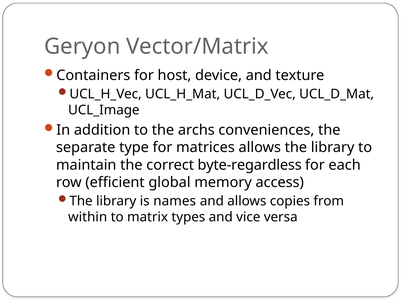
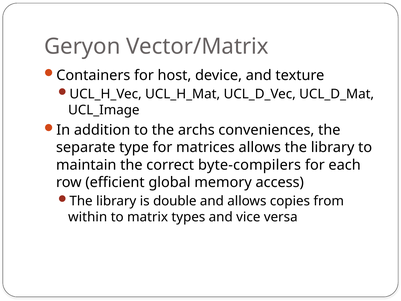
byte-regardless: byte-regardless -> byte-compilers (249, 165)
names: names -> double (175, 201)
